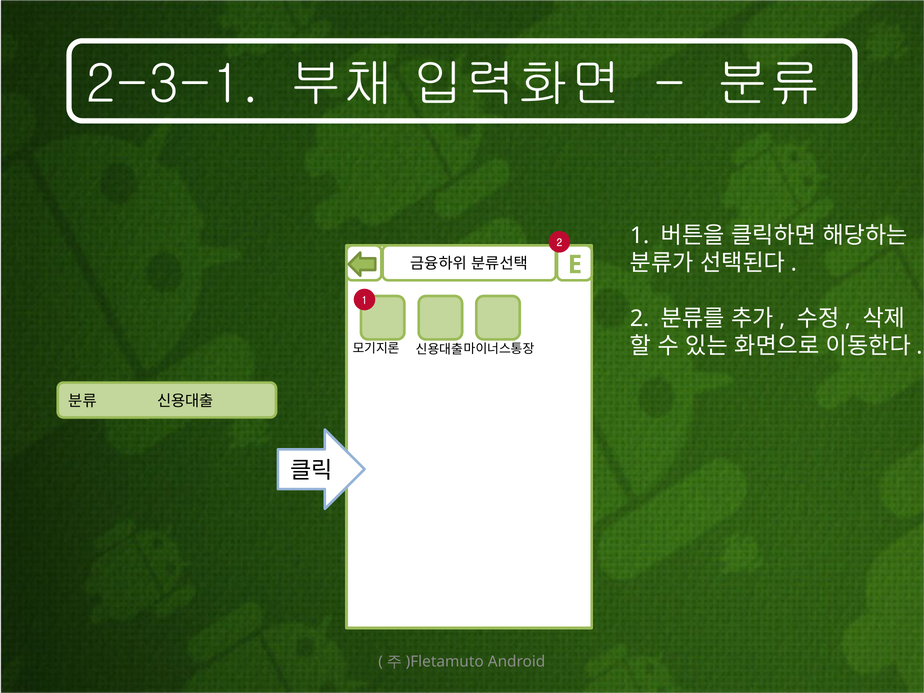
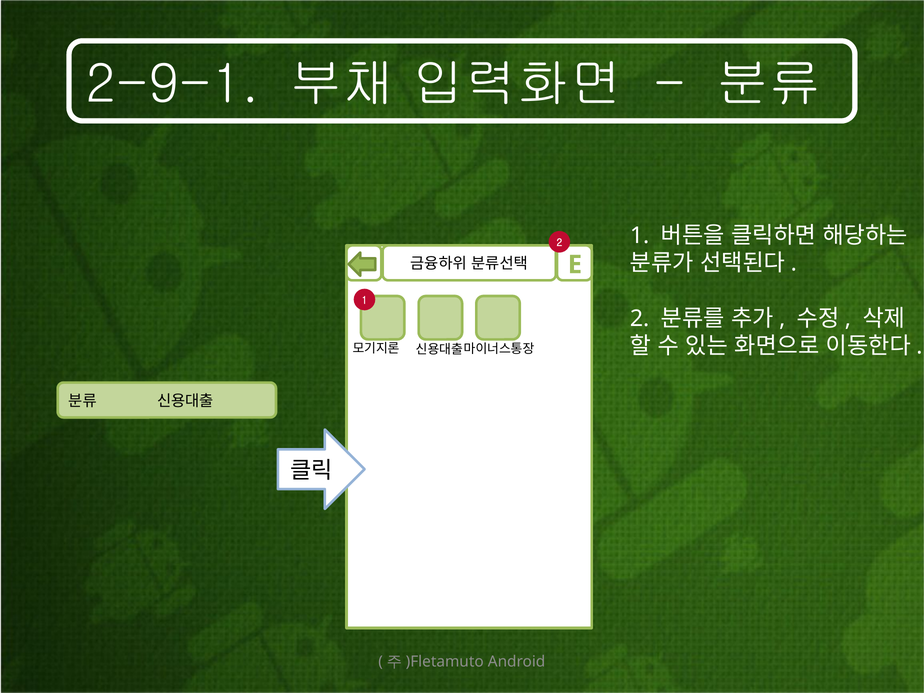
2-3-1: 2-3-1 -> 2-9-1 (173, 85)
